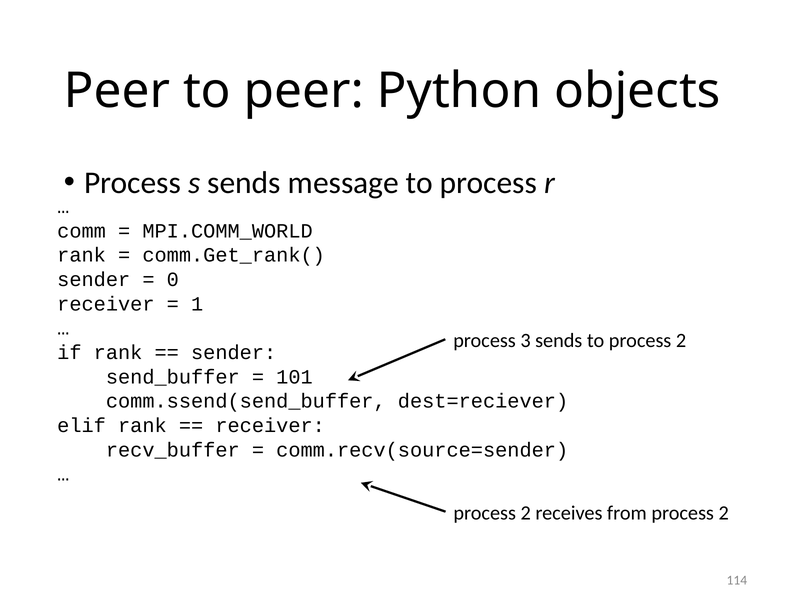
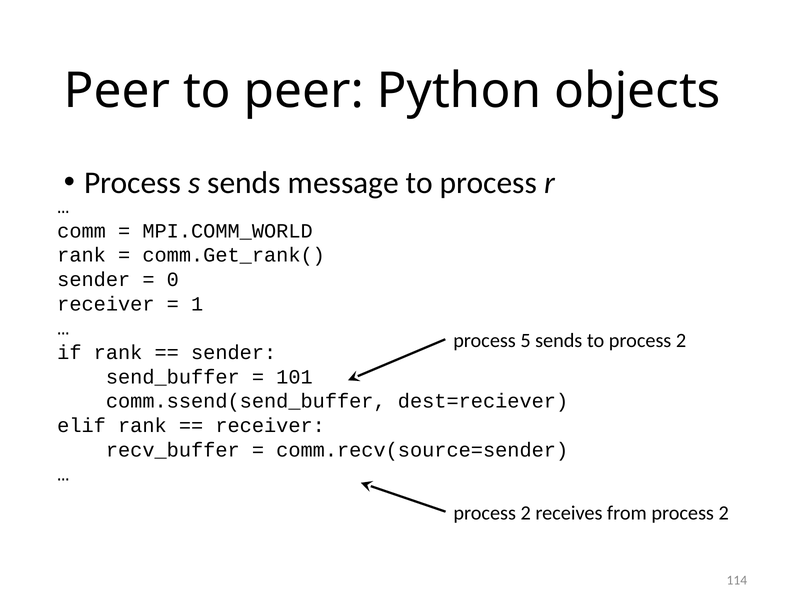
3: 3 -> 5 (526, 341)
